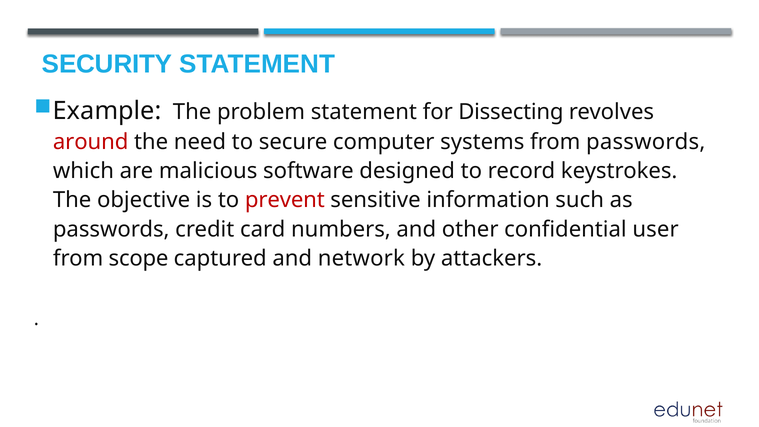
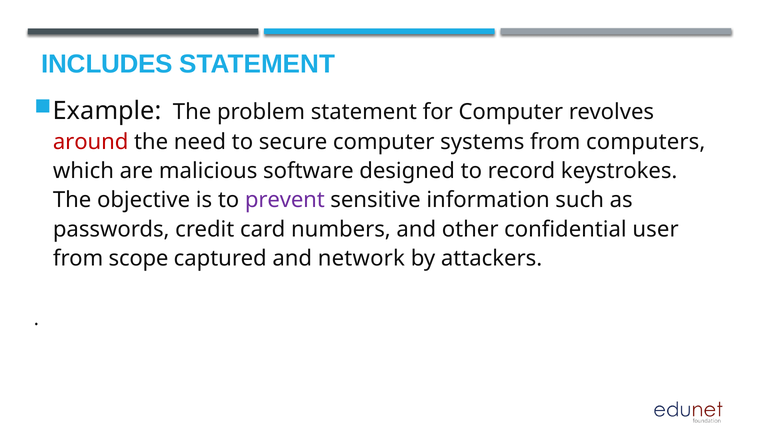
SECURITY: SECURITY -> INCLUDES (107, 64)
for Dissecting: Dissecting -> Computer (511, 112)
from passwords: passwords -> computers (646, 142)
prevent colour: red -> purple (285, 200)
